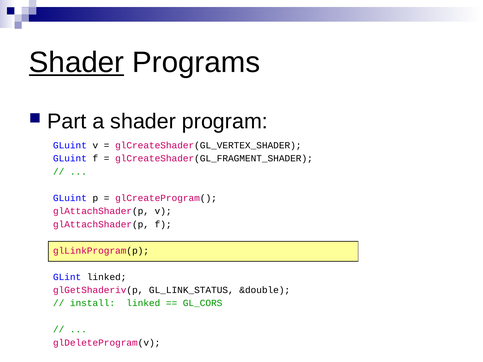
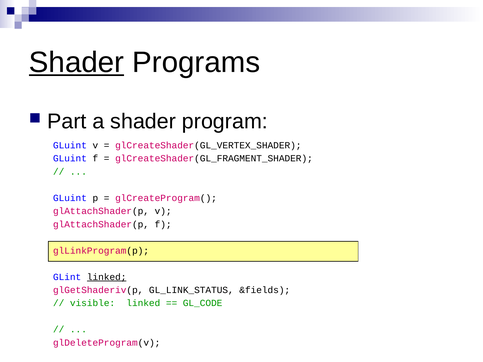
linked underline: none -> present (107, 277)
&double: &double -> &fields (265, 290)
install: install -> visible (93, 303)
GL_CORS: GL_CORS -> GL_CODE (203, 303)
